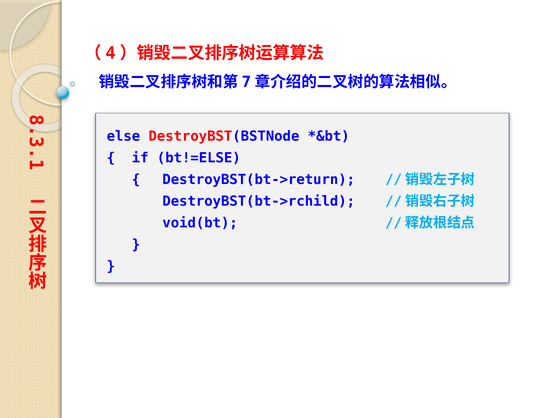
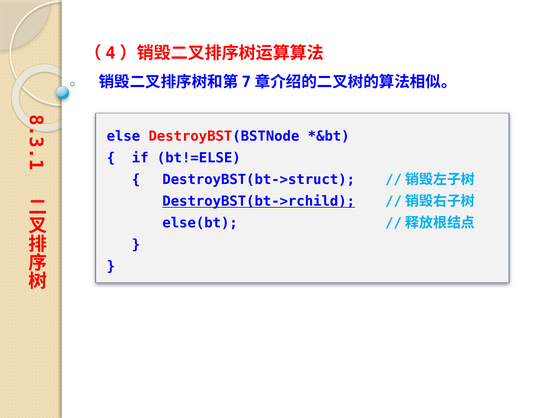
DestroyBST(bt->return: DestroyBST(bt->return -> DestroyBST(bt->struct (259, 180)
DestroyBST(bt->rchild underline: none -> present (259, 201)
void(bt: void(bt -> else(bt (200, 223)
